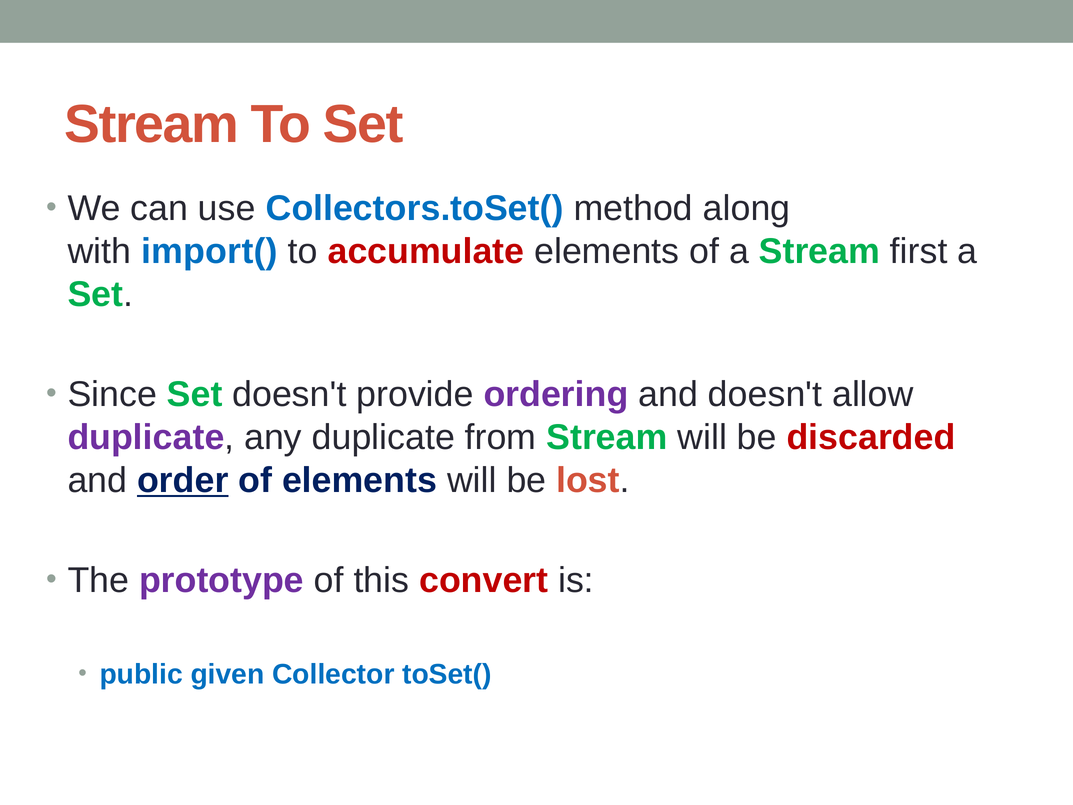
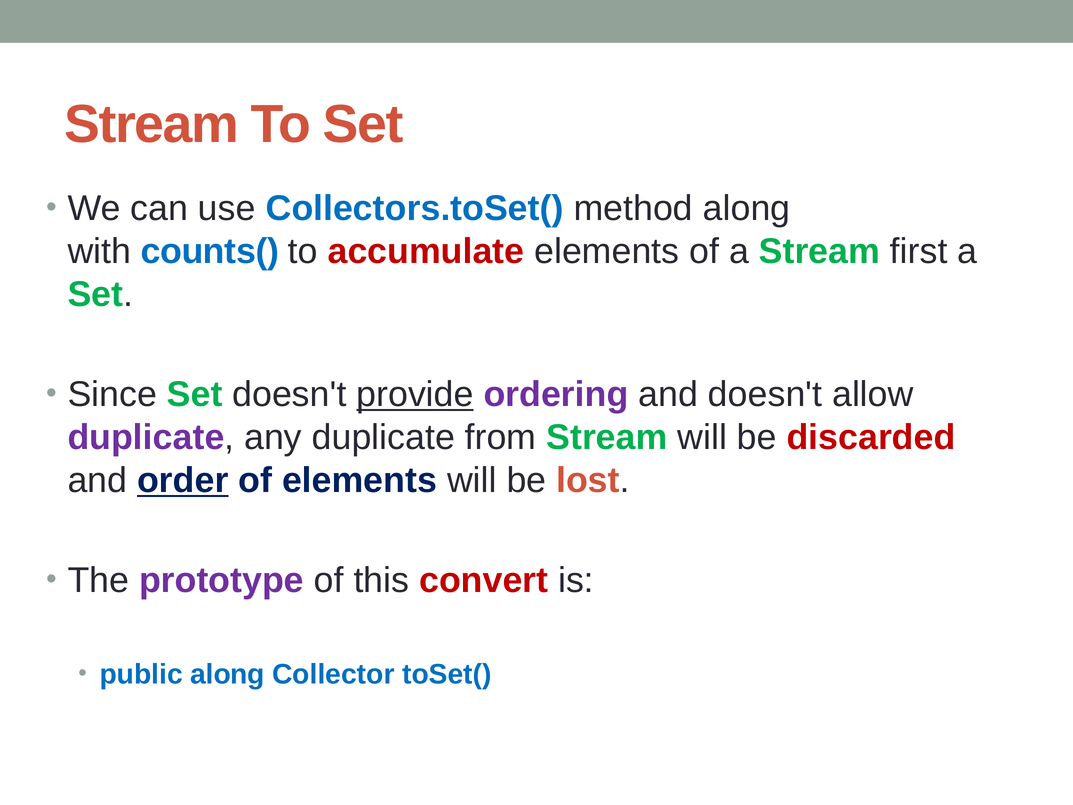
import(: import( -> counts( (210, 251)
provide underline: none -> present (415, 394)
public given: given -> along (228, 674)
